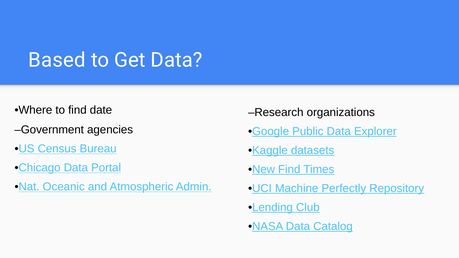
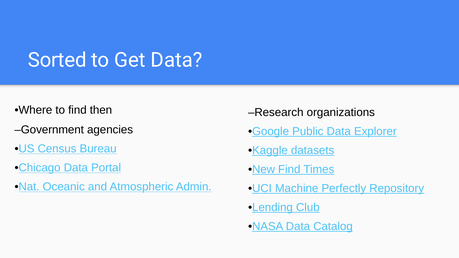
Based: Based -> Sorted (57, 60)
date: date -> then (101, 110)
